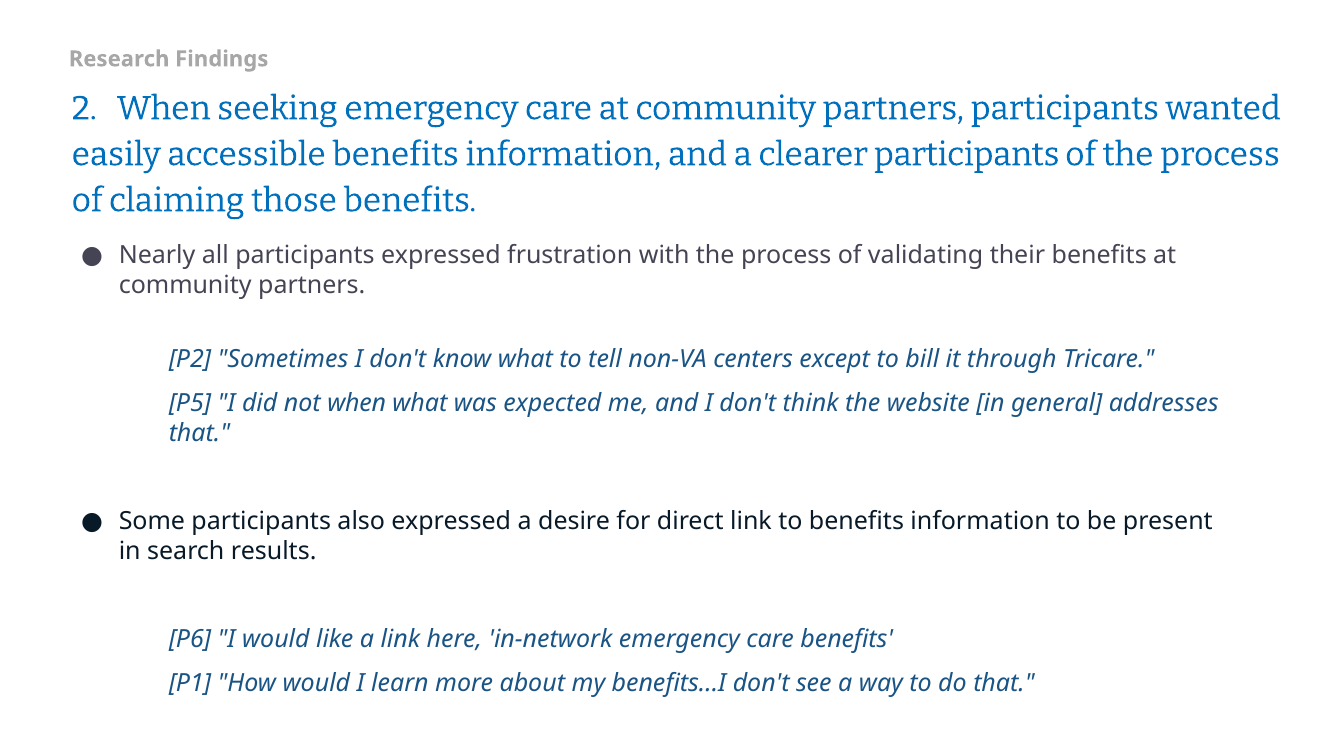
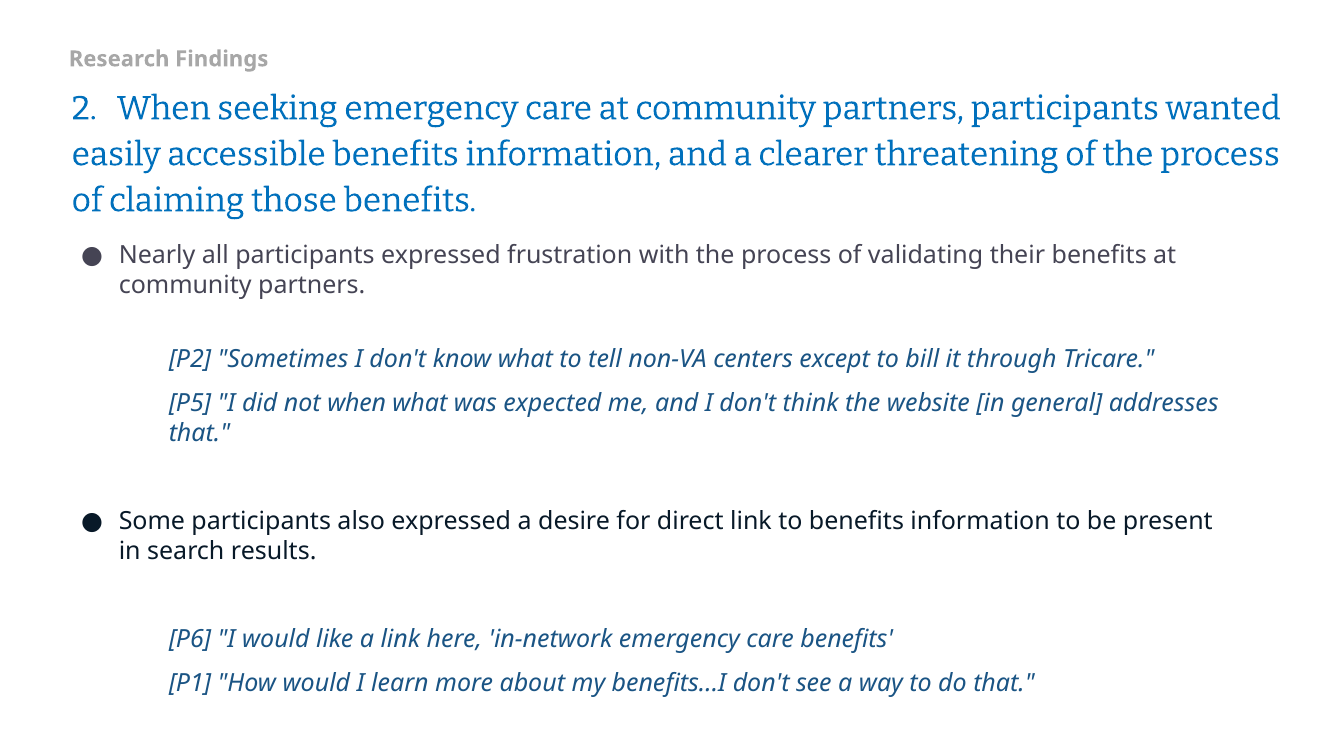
clearer participants: participants -> threatening (967, 154)
